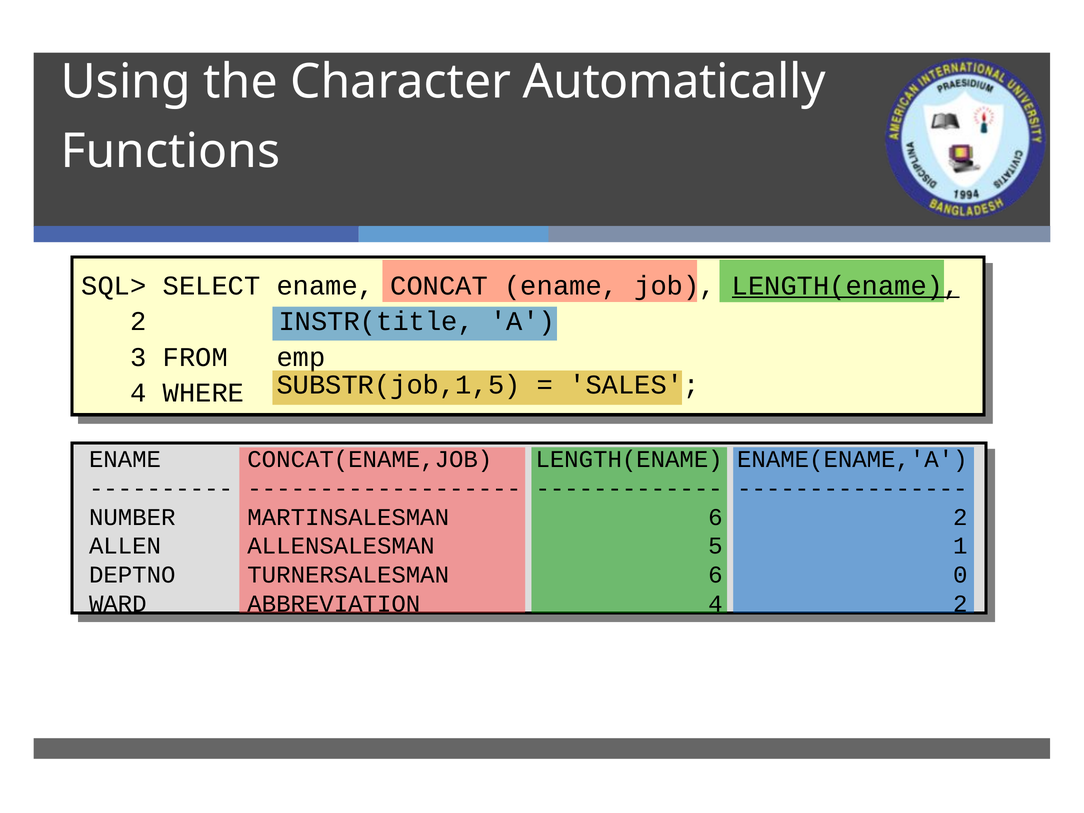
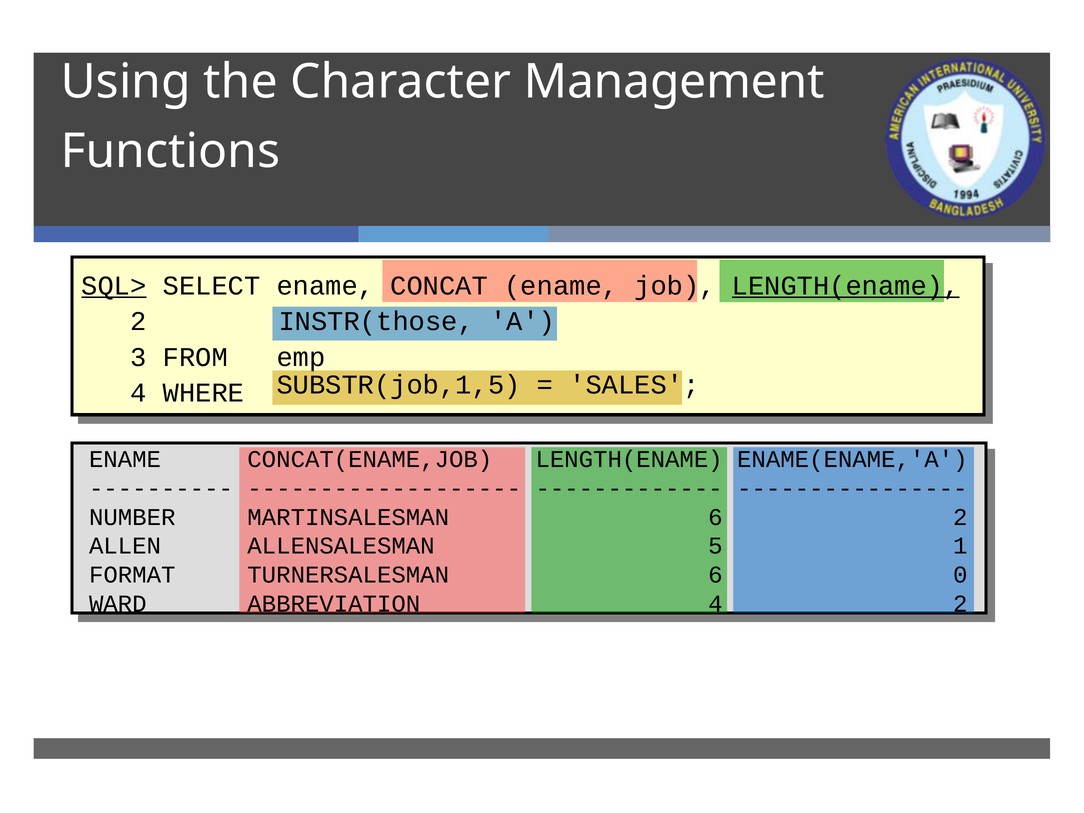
Automatically: Automatically -> Management (674, 82)
SQL> underline: none -> present (114, 286)
INSTR(title: INSTR(title -> INSTR(those (376, 322)
DEPTNO: DEPTNO -> FORMAT (132, 575)
